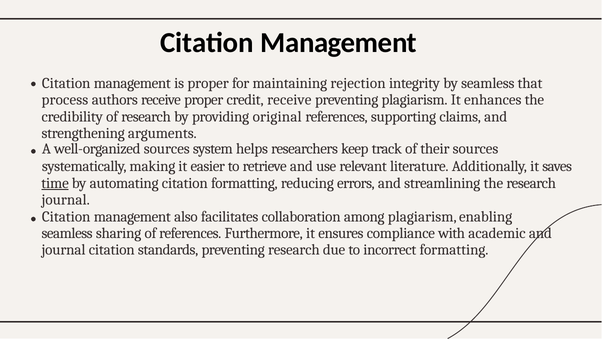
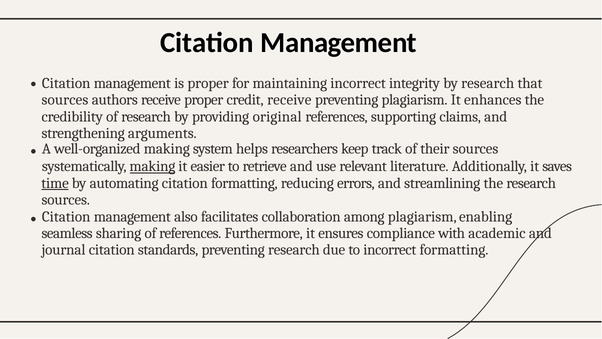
maintaining rejection: rejection -> incorrect (358, 83)
by seamless: seamless -> research (488, 83)
process: process -> sources (65, 100)
well-organized sources: sources -> making (167, 149)
making underline: none -> present (152, 166)
journal: journal -> sources (66, 200)
